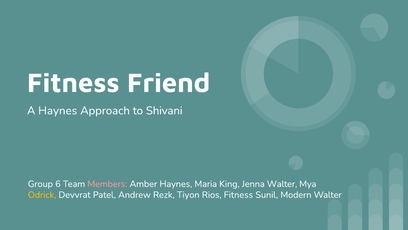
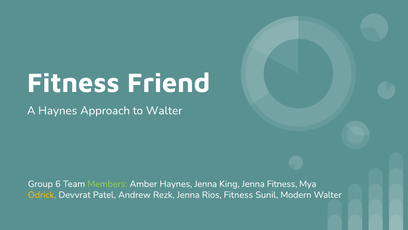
to Shivani: Shivani -> Walter (164, 110)
Members colour: pink -> light green (107, 184)
Haynes Maria: Maria -> Jenna (206, 184)
Jenna Walter: Walter -> Fitness (282, 184)
Rezk Tiyon: Tiyon -> Jenna (188, 194)
